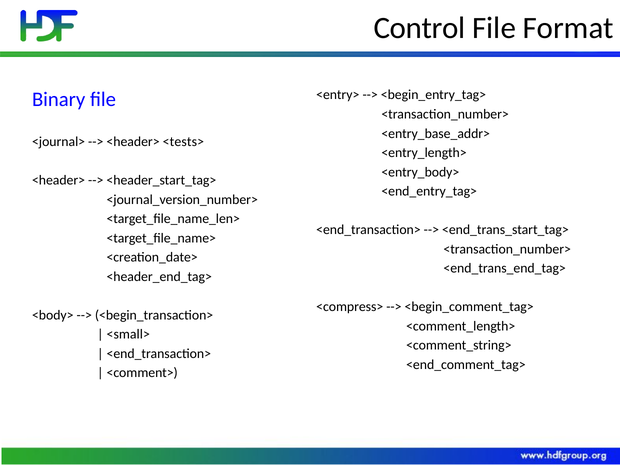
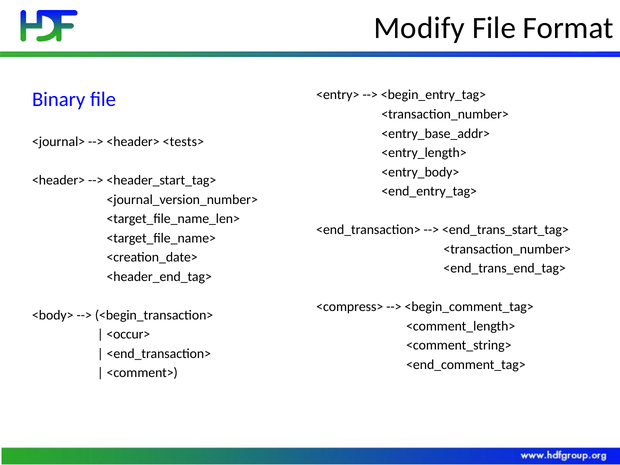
Control: Control -> Modify (419, 28)
<small>: <small> -> <occur> (128, 334)
